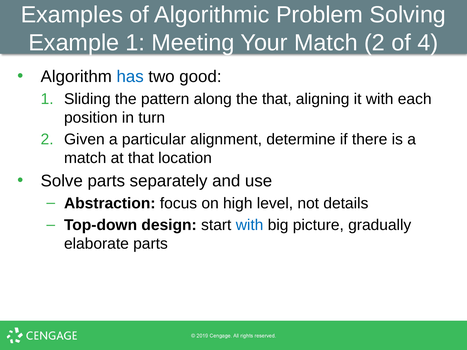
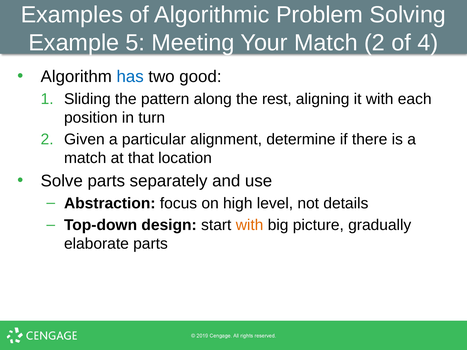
Example 1: 1 -> 5 (135, 43)
the that: that -> rest (277, 99)
with colour: blue -> orange (250, 225)
